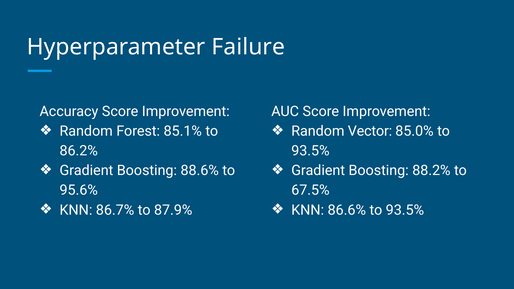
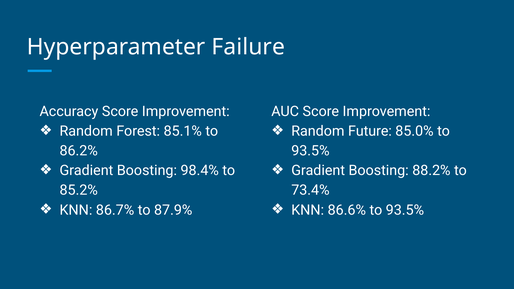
Vector: Vector -> Future (370, 131)
88.6%: 88.6% -> 98.4% (200, 171)
95.6%: 95.6% -> 85.2% (79, 190)
67.5%: 67.5% -> 73.4% (310, 190)
